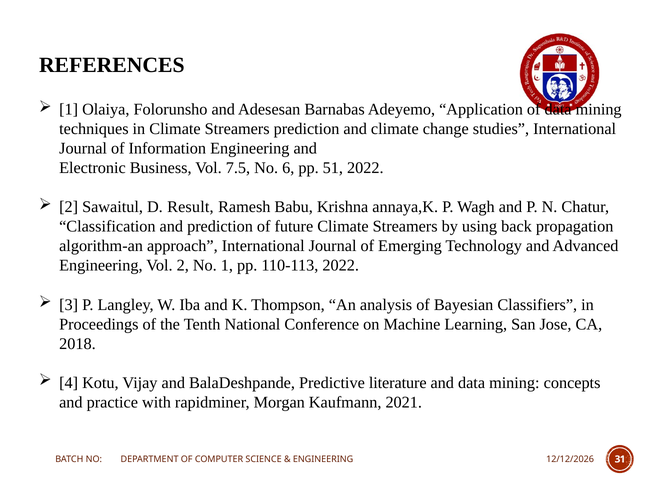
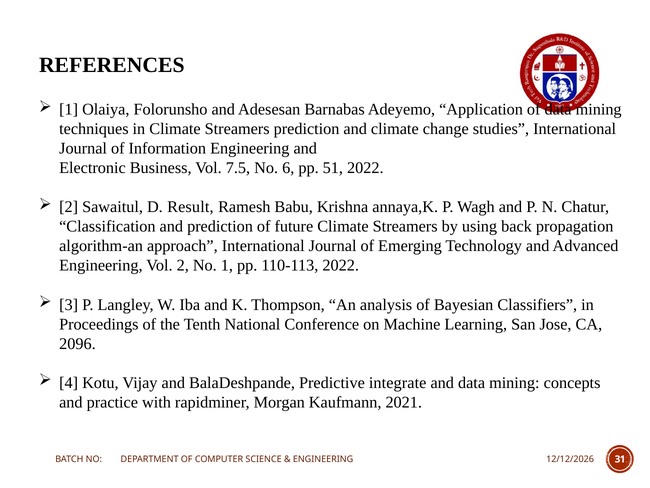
2018: 2018 -> 2096 (77, 343)
literature: literature -> integrate (398, 382)
